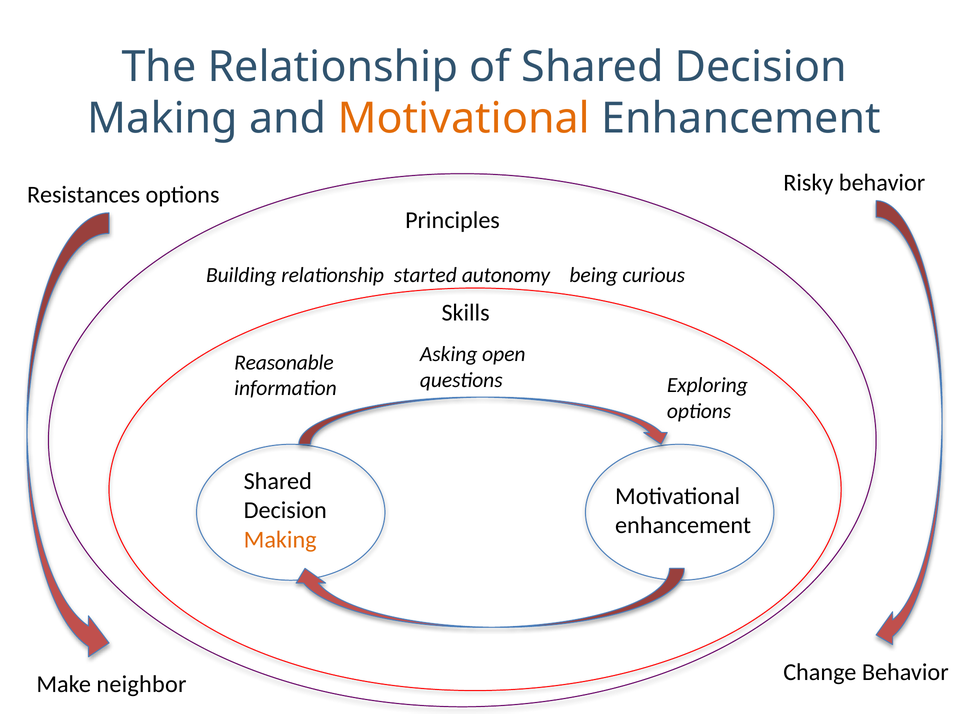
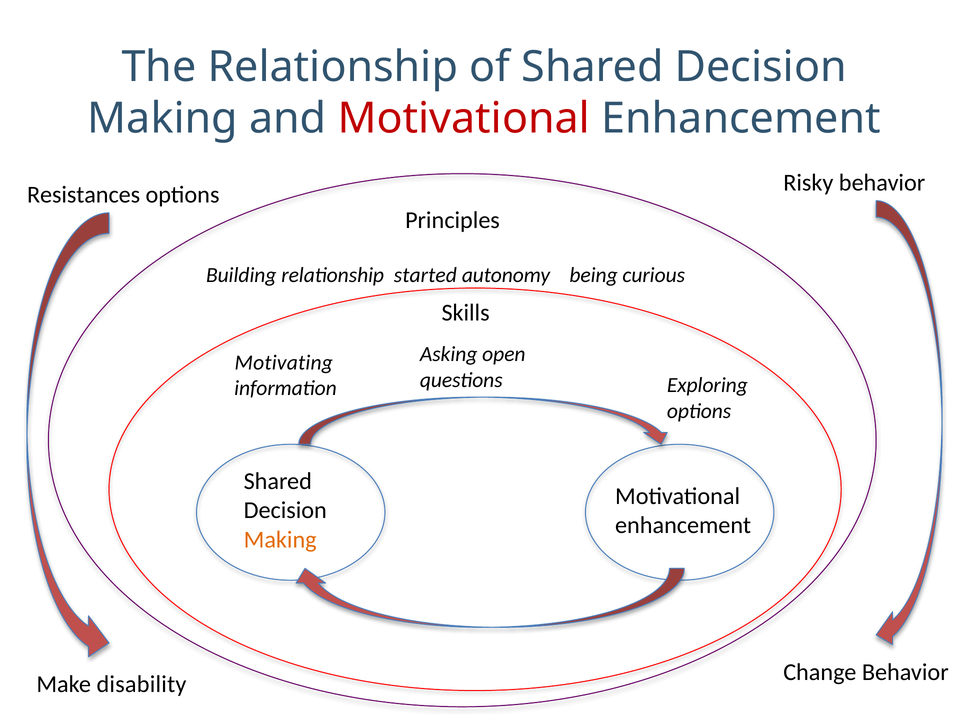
Motivational colour: orange -> red (464, 119)
Reasonable: Reasonable -> Motivating (284, 362)
neighbor: neighbor -> disability (141, 684)
